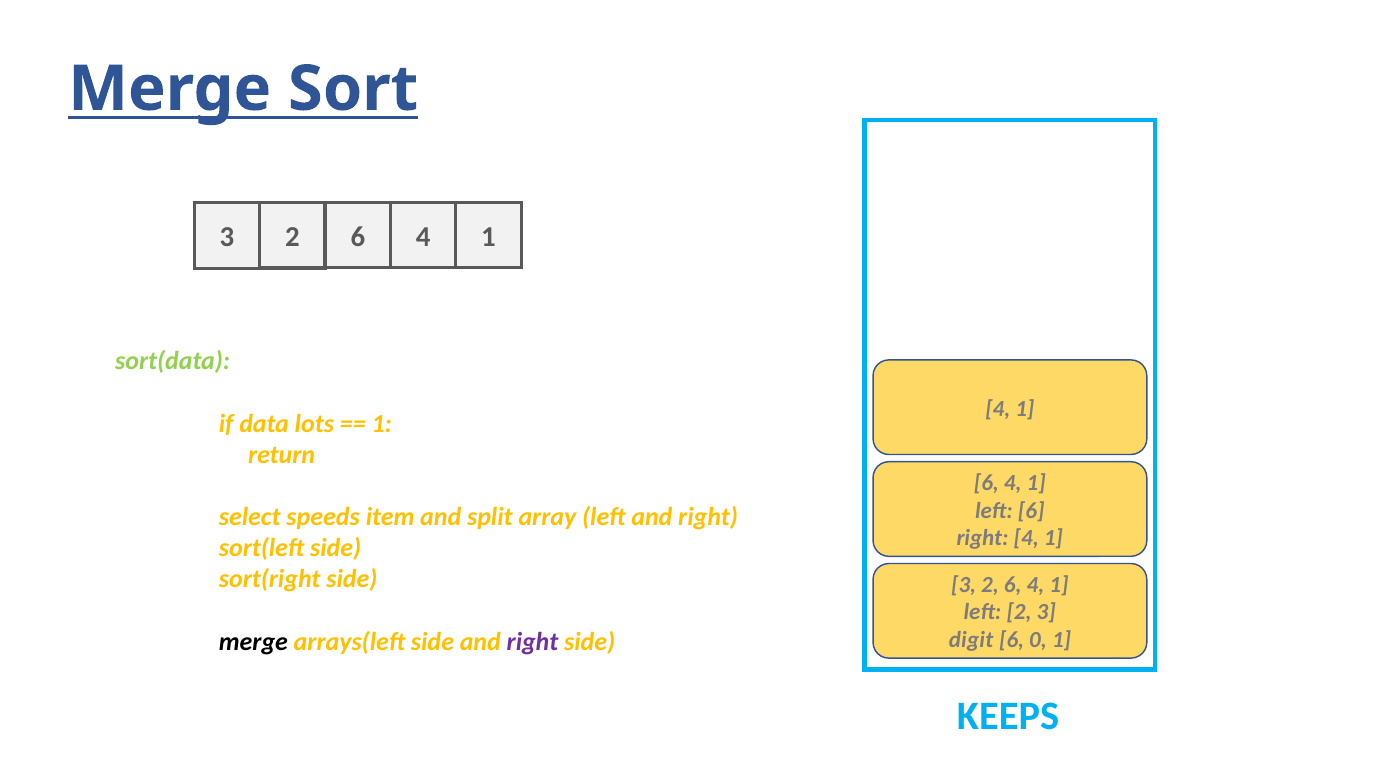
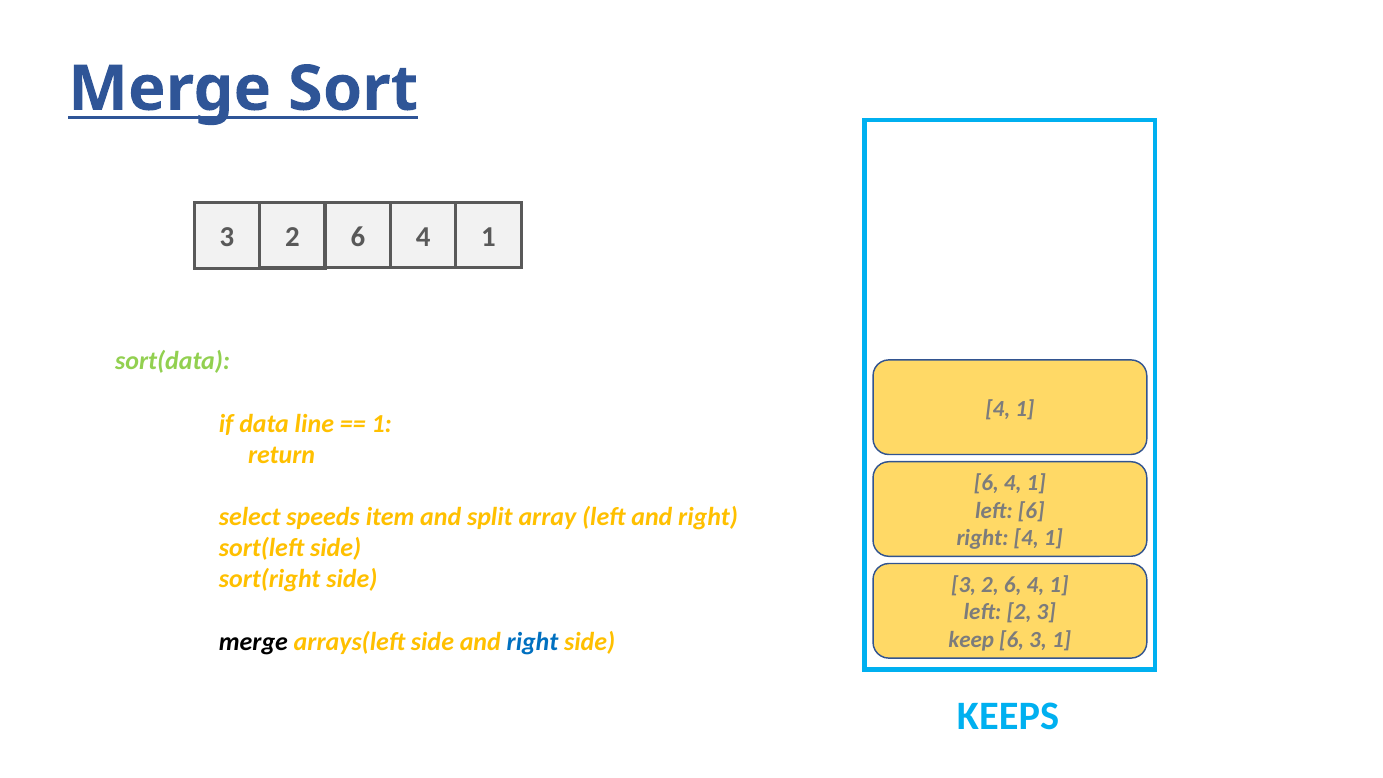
lots: lots -> line (314, 424)
digit: digit -> keep (971, 640)
6 0: 0 -> 3 (1038, 640)
right colour: purple -> blue (532, 641)
